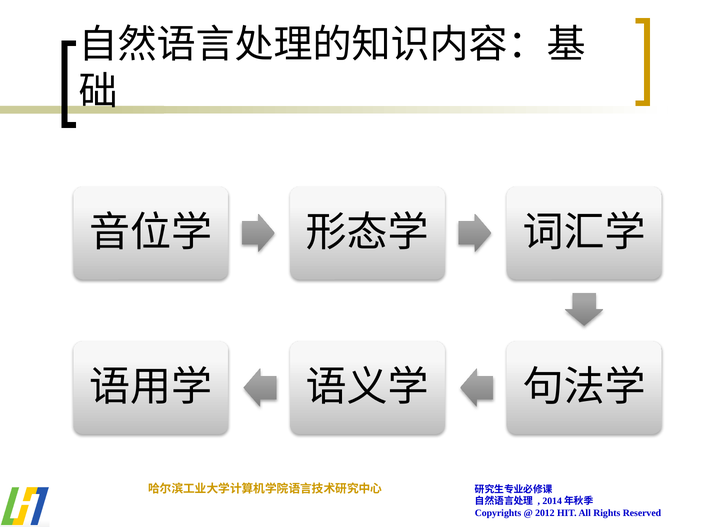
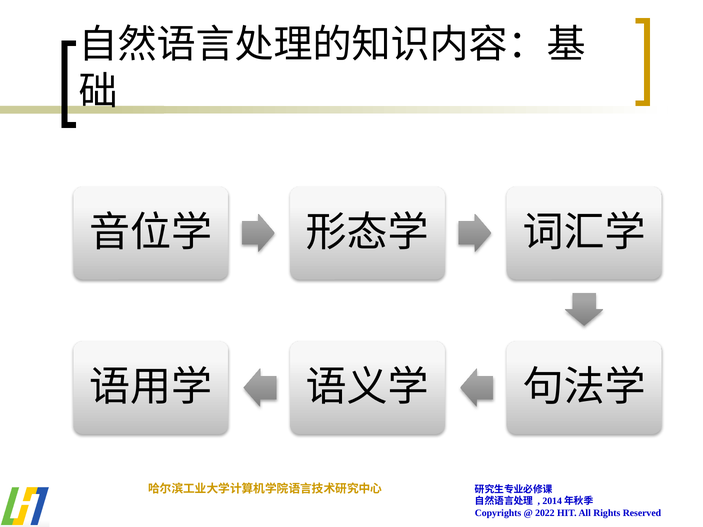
2012: 2012 -> 2022 (545, 513)
